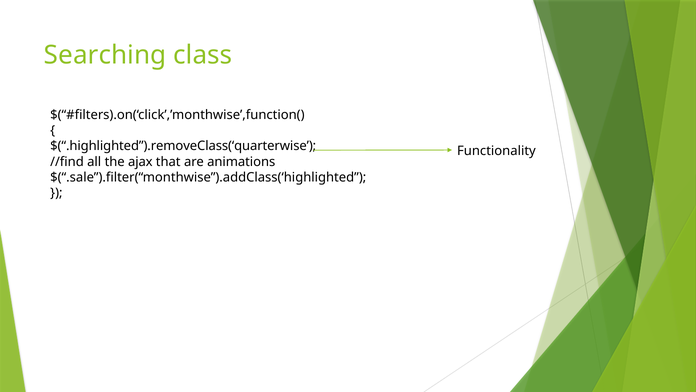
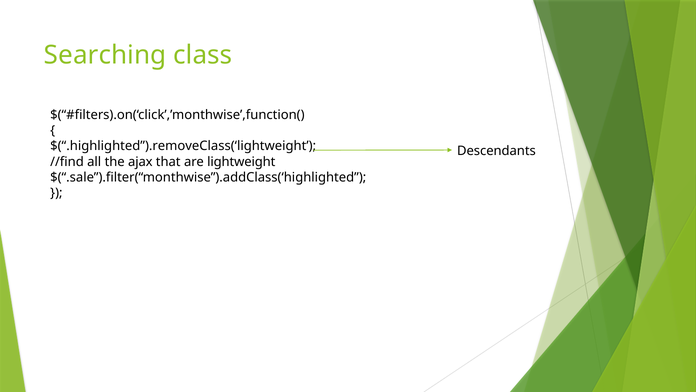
$(“.highlighted”).removeClass(‘quarterwise: $(“.highlighted”).removeClass(‘quarterwise -> $(“.highlighted”).removeClass(‘lightweight (183, 146)
Functionality: Functionality -> Descendants (496, 151)
animations: animations -> lightweight (241, 162)
